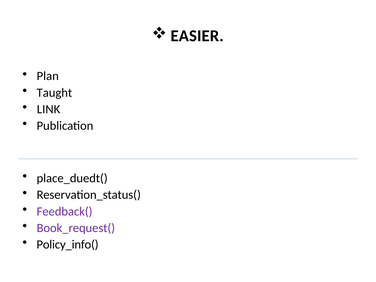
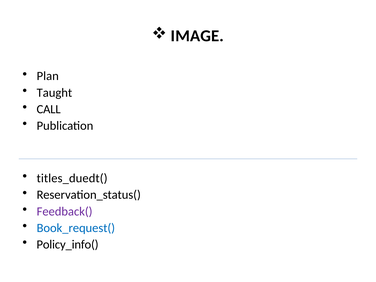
EASIER: EASIER -> IMAGE (197, 36)
LINK: LINK -> CALL (49, 109)
place_duedt(: place_duedt( -> titles_duedt( (72, 178)
Book_request( colour: purple -> blue (76, 228)
